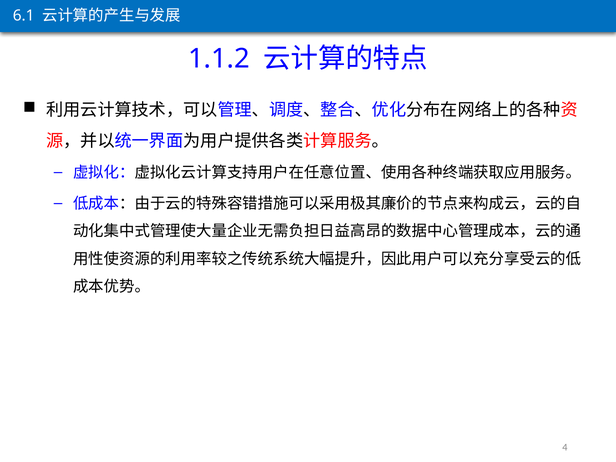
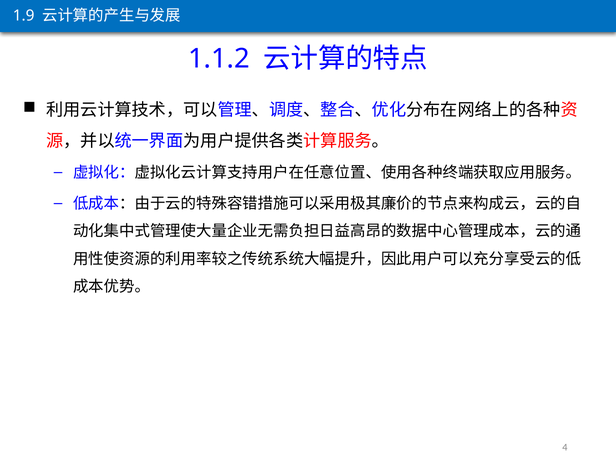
6.1: 6.1 -> 1.9 (24, 16)
